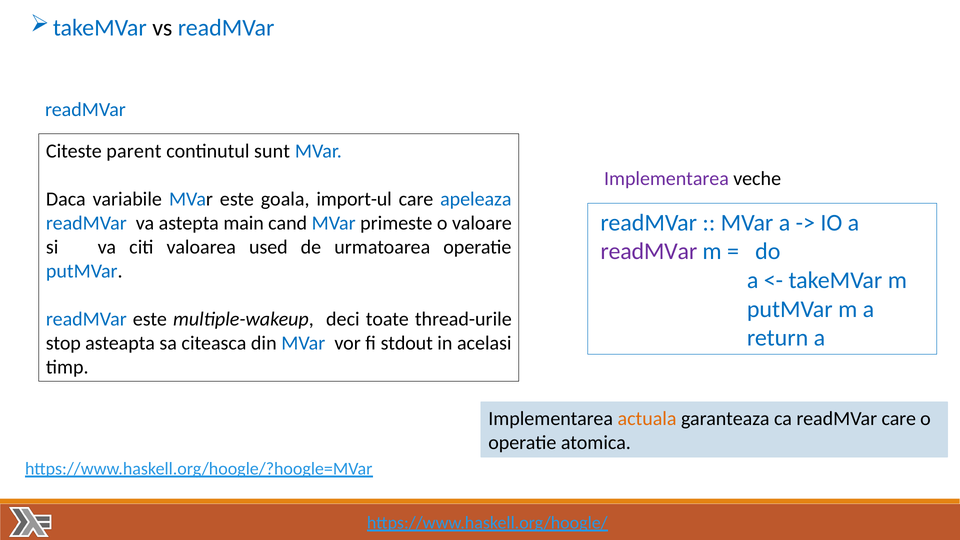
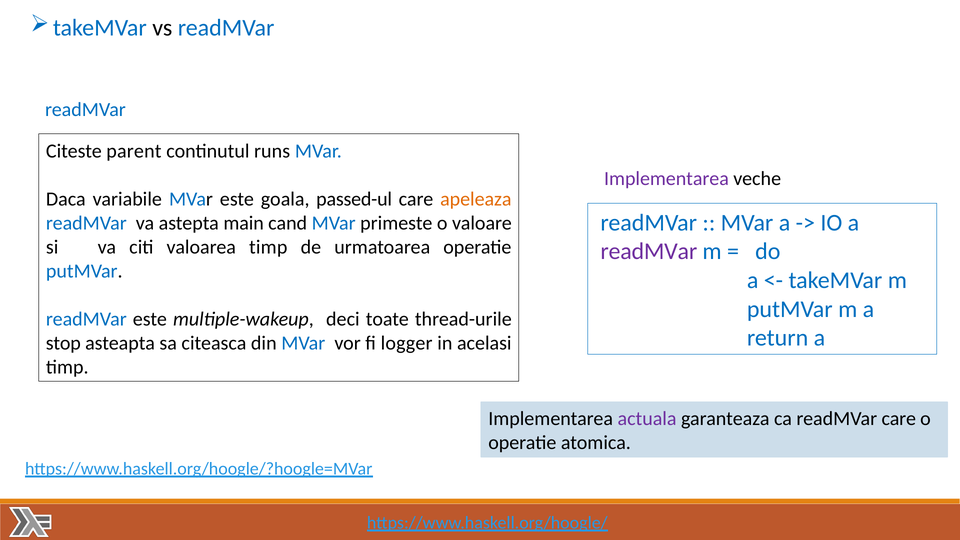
sunt: sunt -> runs (272, 151)
import-ul: import-ul -> passed-ul (354, 199)
apeleaza colour: blue -> orange (476, 199)
valoarea used: used -> timp (268, 247)
stdout: stdout -> logger (407, 343)
actuala colour: orange -> purple (647, 419)
